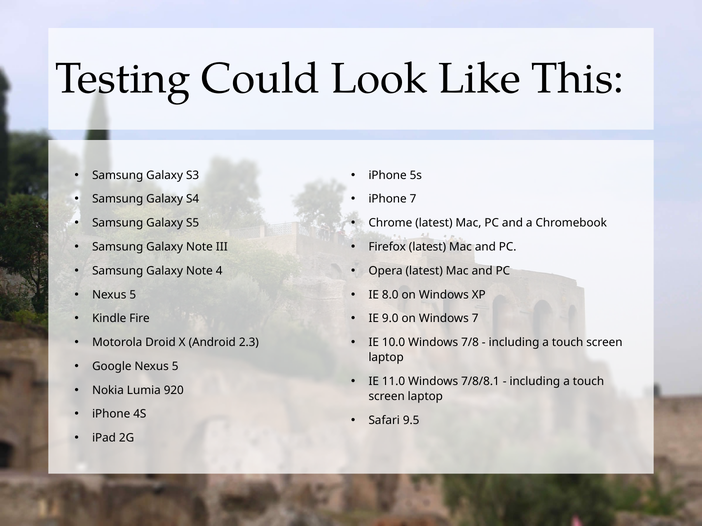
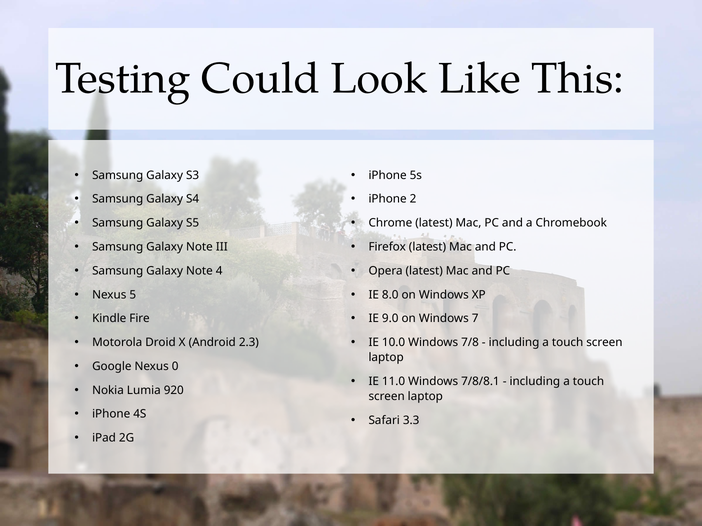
iPhone 7: 7 -> 2 (413, 199)
Google Nexus 5: 5 -> 0 (175, 367)
9.5: 9.5 -> 3.3 (411, 421)
